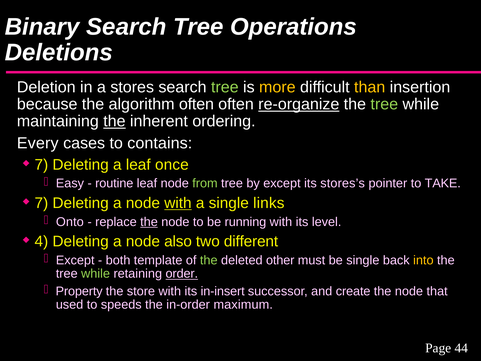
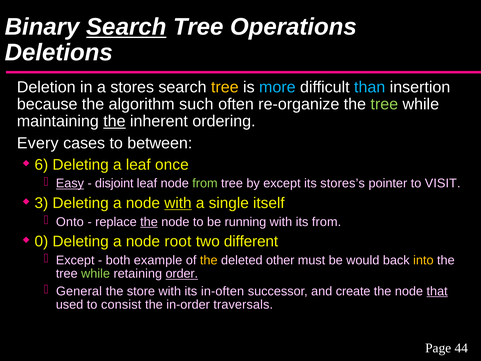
Search underline: none -> present (126, 27)
tree colour: light green -> yellow (225, 87)
more colour: yellow -> light blue (277, 87)
than colour: yellow -> light blue (370, 87)
algorithm often: often -> such (196, 104)
re-organize underline: present -> none (299, 104)
contains: contains -> between (160, 143)
7: 7 -> 6 (41, 165)
Easy underline: none -> present (70, 183)
routine: routine -> disjoint (114, 183)
TAKE: TAKE -> VISIT (443, 183)
7: 7 -> 3 (41, 203)
links: links -> itself (269, 203)
its level: level -> from (327, 222)
4: 4 -> 0 (41, 241)
also: also -> root (178, 241)
template: template -> example (158, 260)
the colour: light green -> yellow (209, 260)
be single: single -> would (363, 260)
Property: Property -> General (79, 291)
in-insert: in-insert -> in-often (223, 291)
that underline: none -> present (437, 291)
speeds: speeds -> consist (121, 305)
maximum: maximum -> traversals (243, 305)
